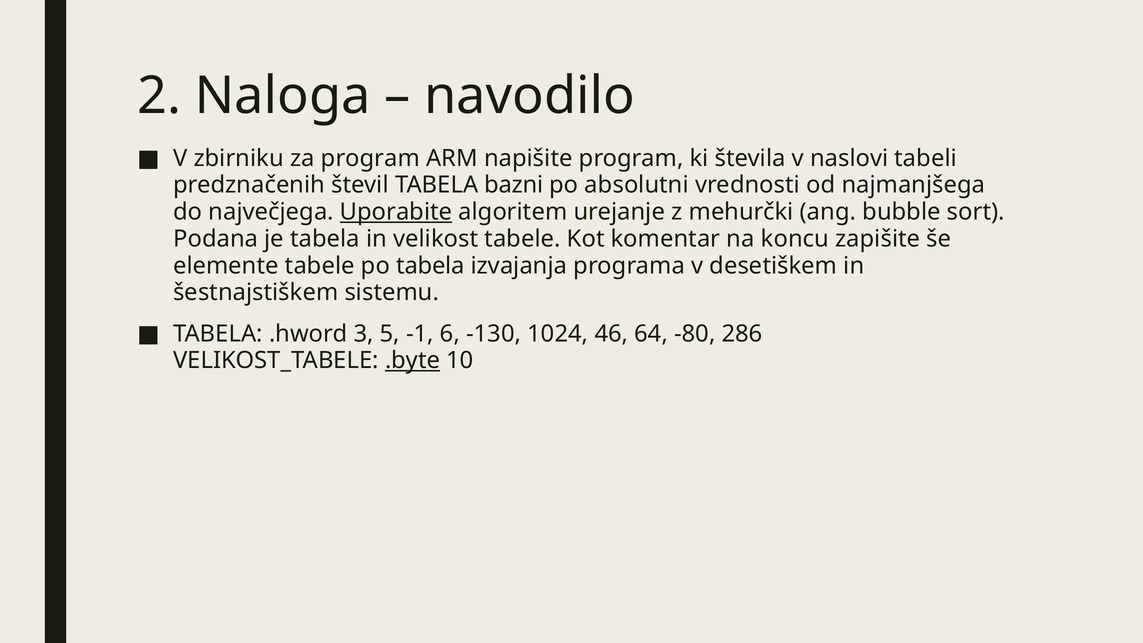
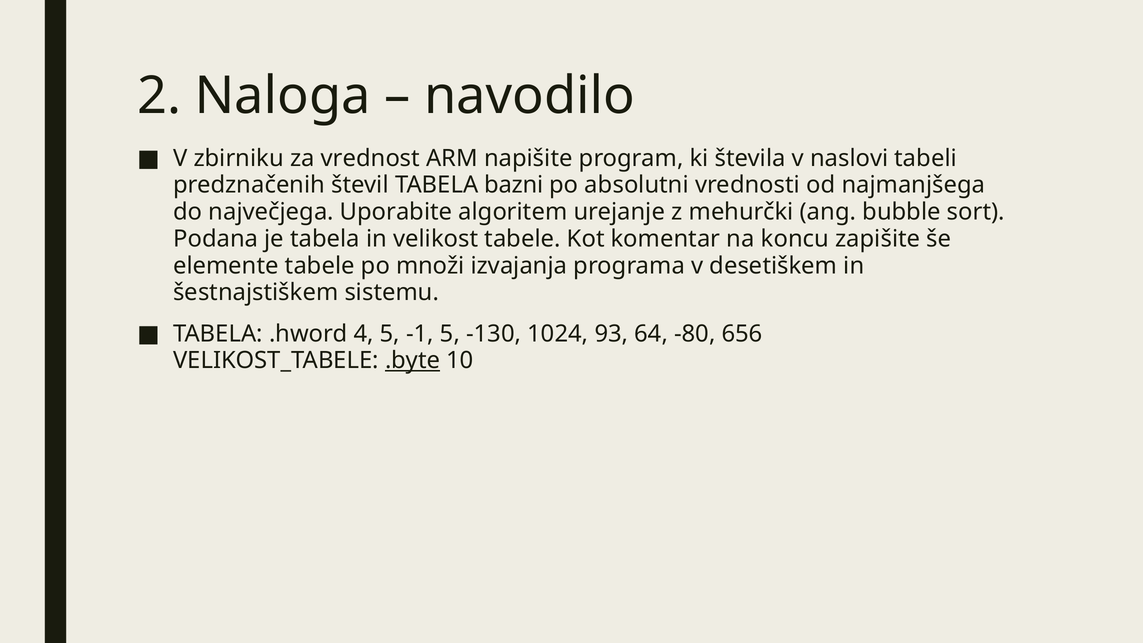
za program: program -> vrednost (370, 158)
Uporabite underline: present -> none (396, 212)
po tabela: tabela -> množi (430, 266)
3: 3 -> 4 (364, 334)
-1 6: 6 -> 5 (450, 334)
46: 46 -> 93 (611, 334)
286: 286 -> 656 (742, 334)
